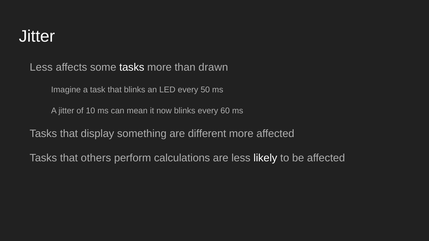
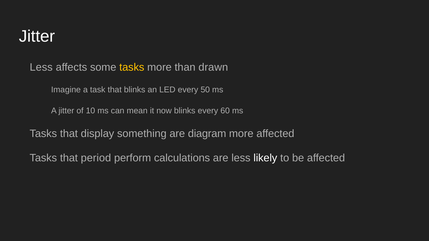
tasks colour: white -> yellow (132, 67)
different: different -> diagram (207, 134)
others: others -> period (96, 158)
